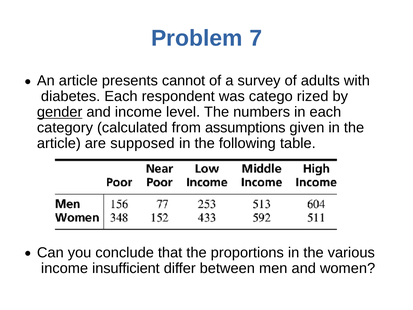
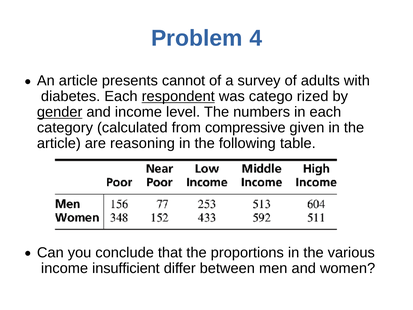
7: 7 -> 4 (256, 38)
respondent underline: none -> present (178, 96)
assumptions: assumptions -> compressive (245, 128)
supposed: supposed -> reasoning (142, 143)
